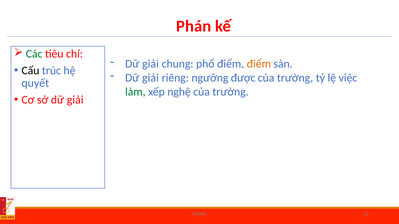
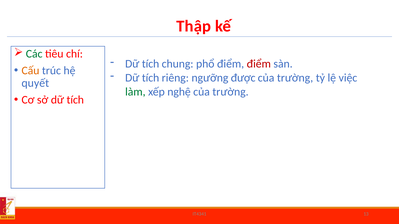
Phán: Phán -> Thập (194, 26)
giải: giải -> tích (151, 64)
điểm colour: orange -> red (259, 64)
Cấu colour: black -> orange (30, 71)
giải: giải -> tích (151, 78)
sở dữ giải: giải -> tích (75, 100)
